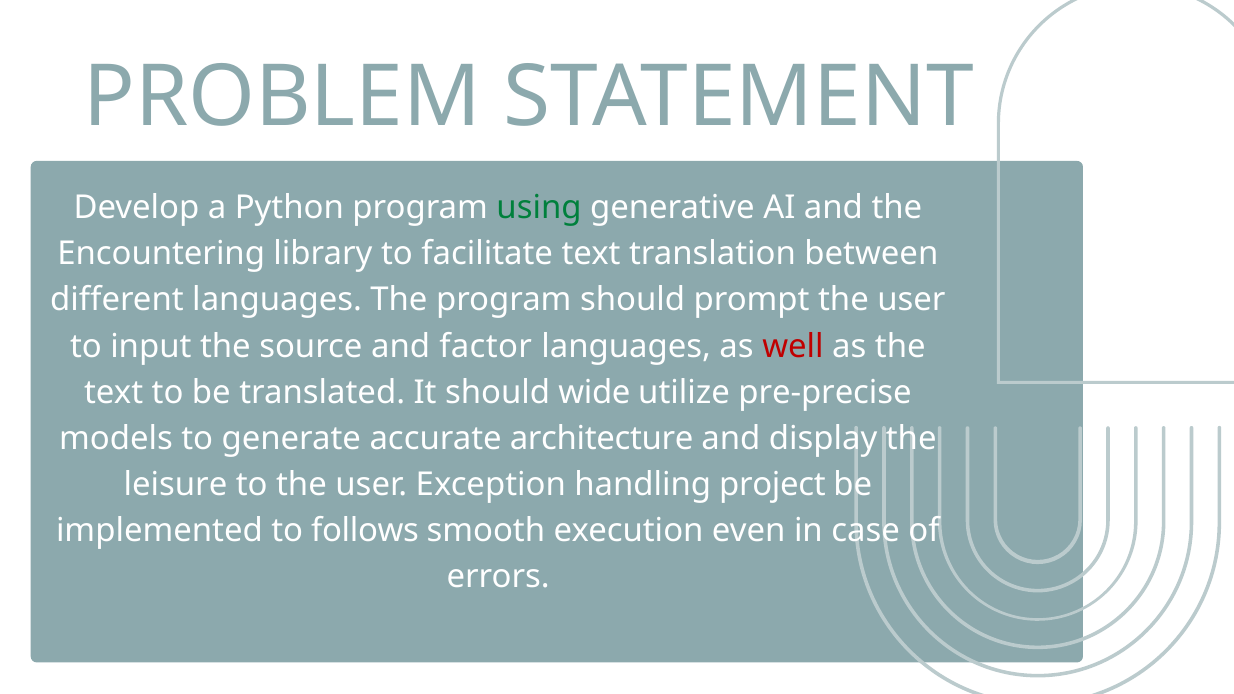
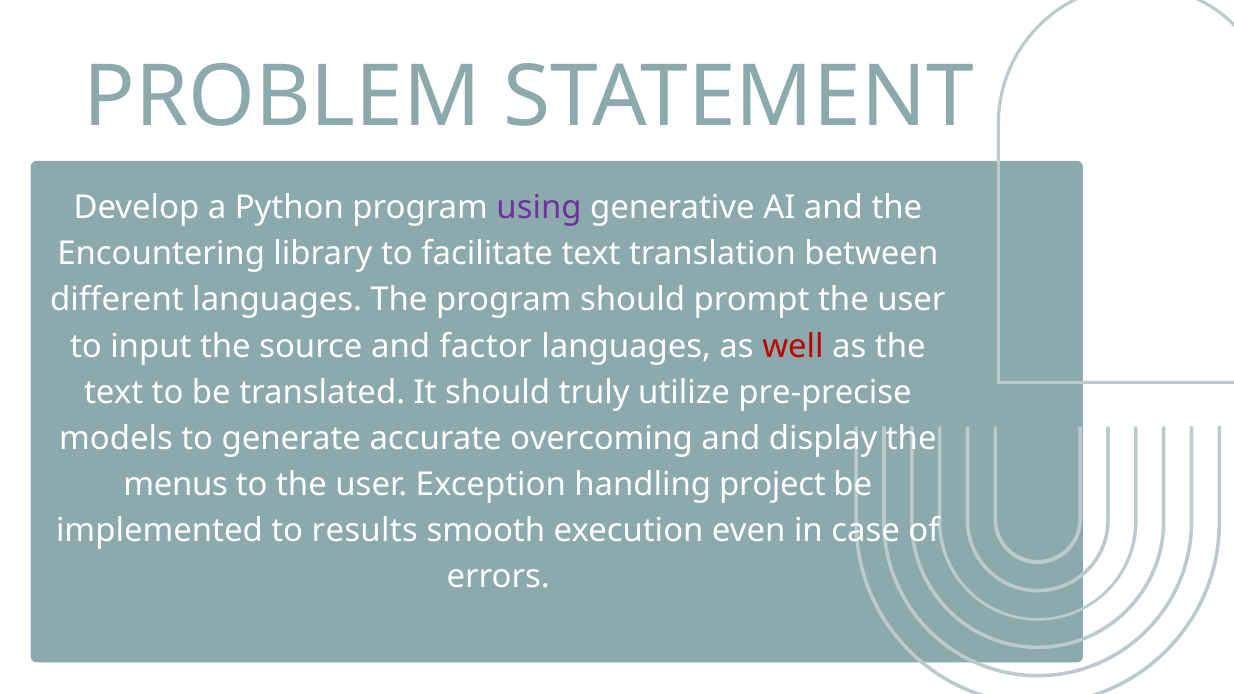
using colour: green -> purple (539, 208)
wide: wide -> truly (594, 392)
architecture: architecture -> overcoming (602, 438)
leisure: leisure -> menus (176, 485)
follows: follows -> results (365, 531)
